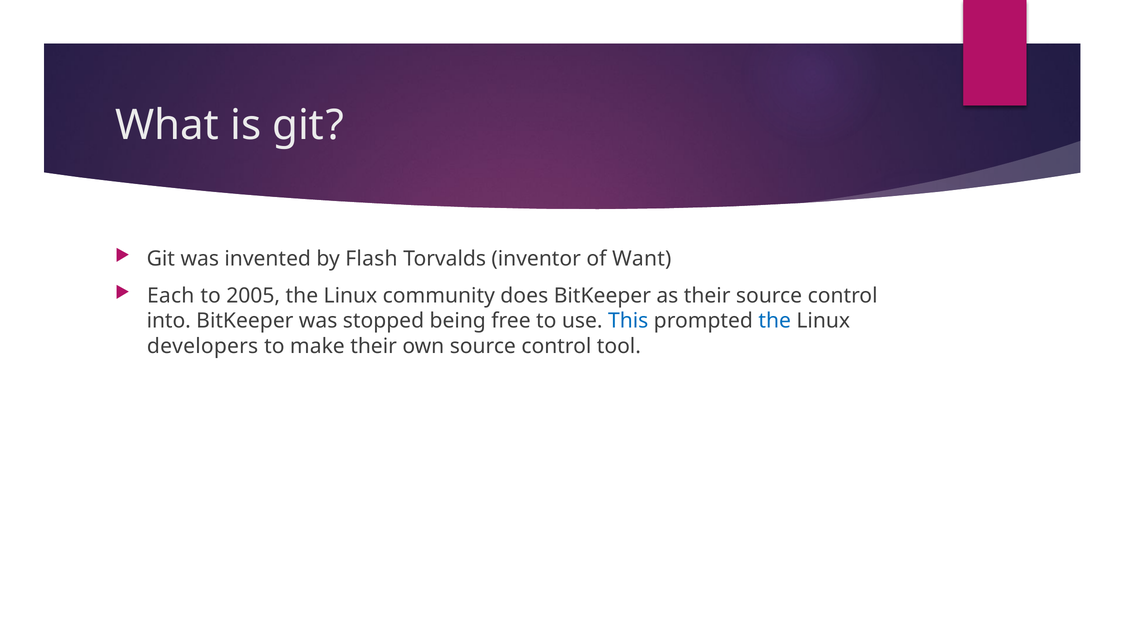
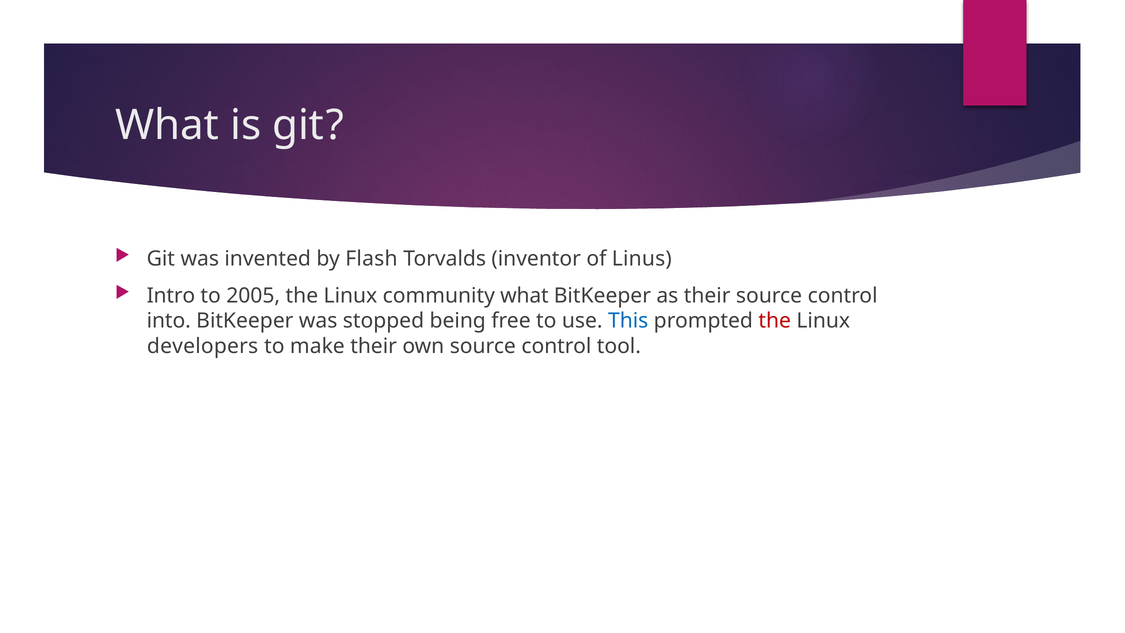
Want: Want -> Linus (642, 259)
Each: Each -> Intro (171, 296)
community does: does -> what (524, 296)
the colour: blue -> red (775, 321)
